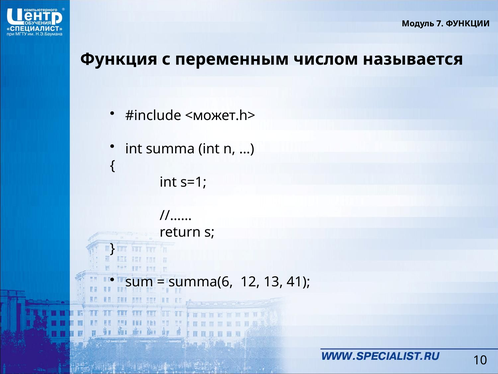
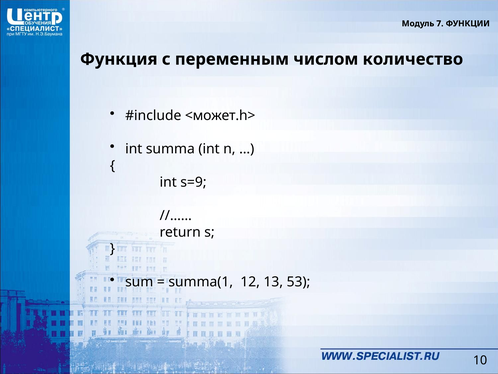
называется: называется -> количество (413, 59)
s=1: s=1 -> s=9 (193, 182)
summa(6: summa(6 -> summa(1 (201, 282)
41: 41 -> 53 (299, 282)
